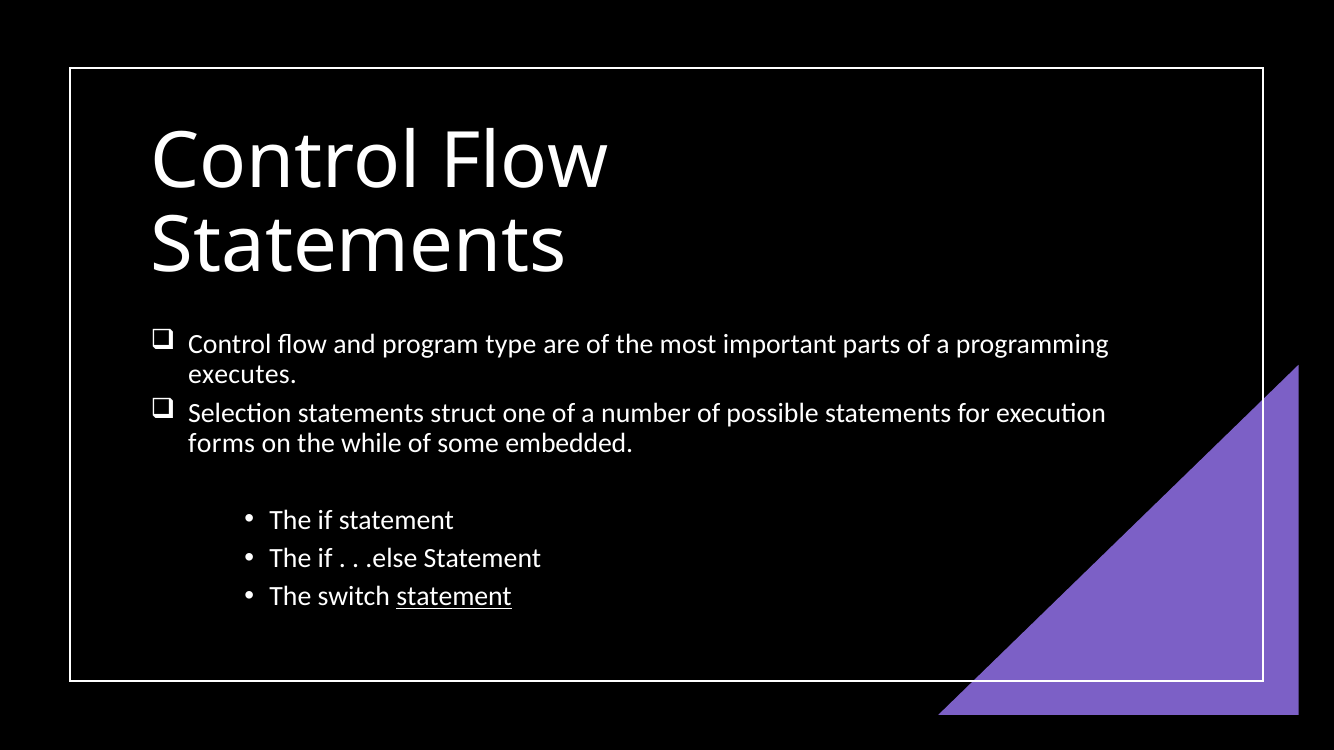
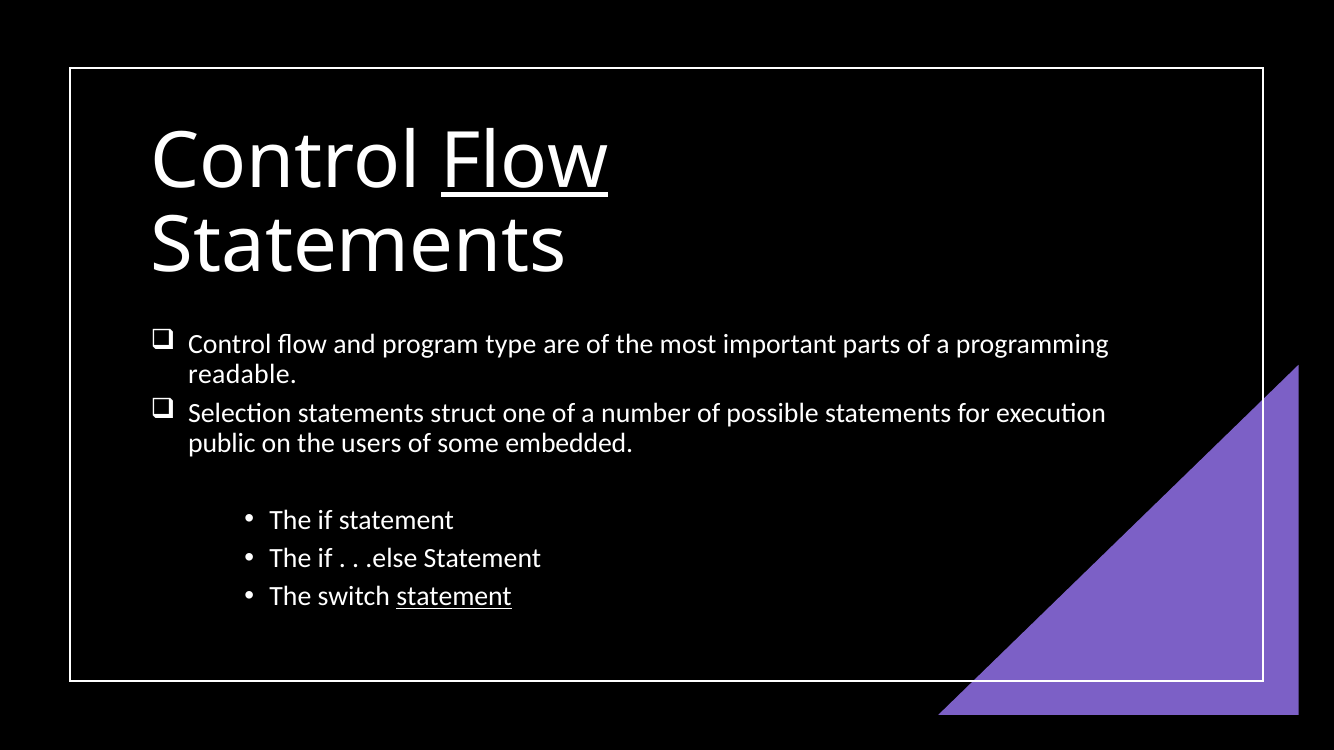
Flow underline: none -> present (525, 161)
executes: executes -> readable (242, 375)
forms: forms -> public (222, 443)
while: while -> users (371, 443)
